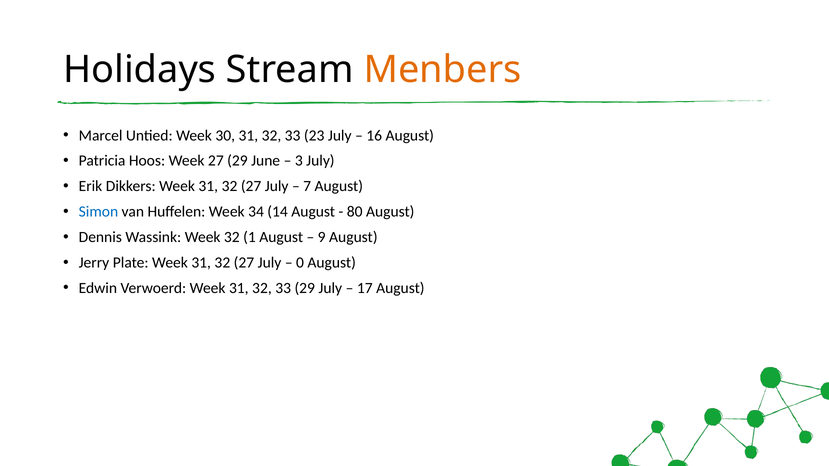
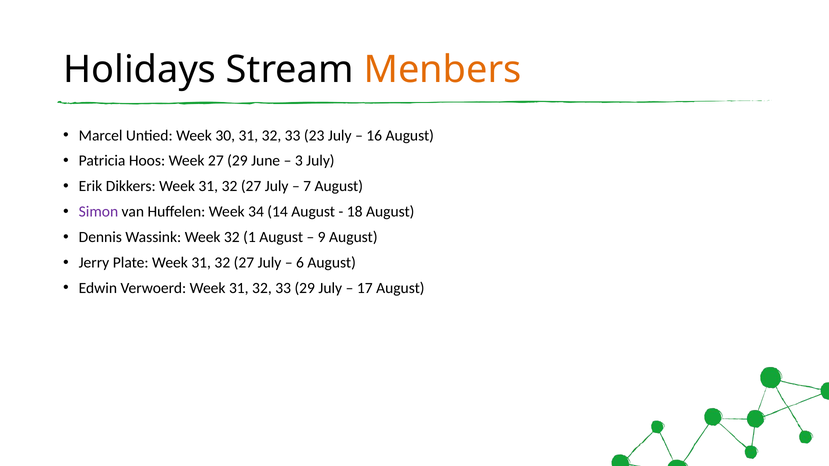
Simon colour: blue -> purple (98, 212)
80: 80 -> 18 (355, 212)
0: 0 -> 6 (300, 263)
